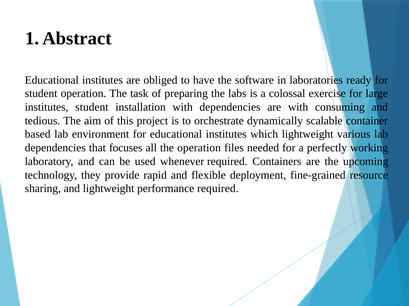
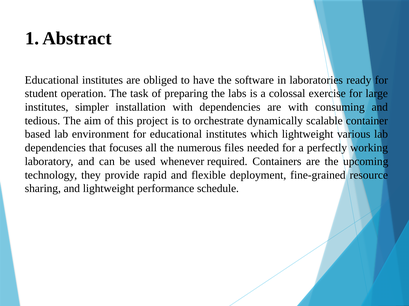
institutes student: student -> simpler (92, 107)
the operation: operation -> numerous (199, 148)
performance required: required -> schedule (218, 189)
